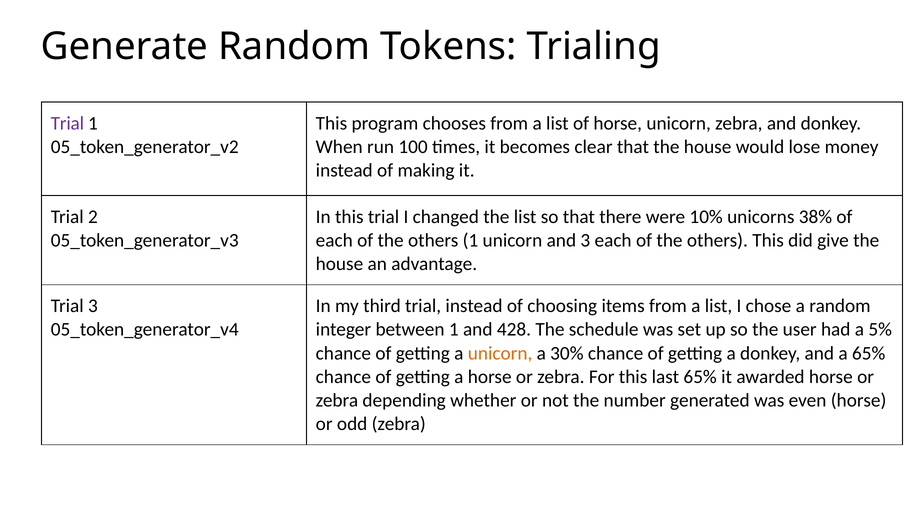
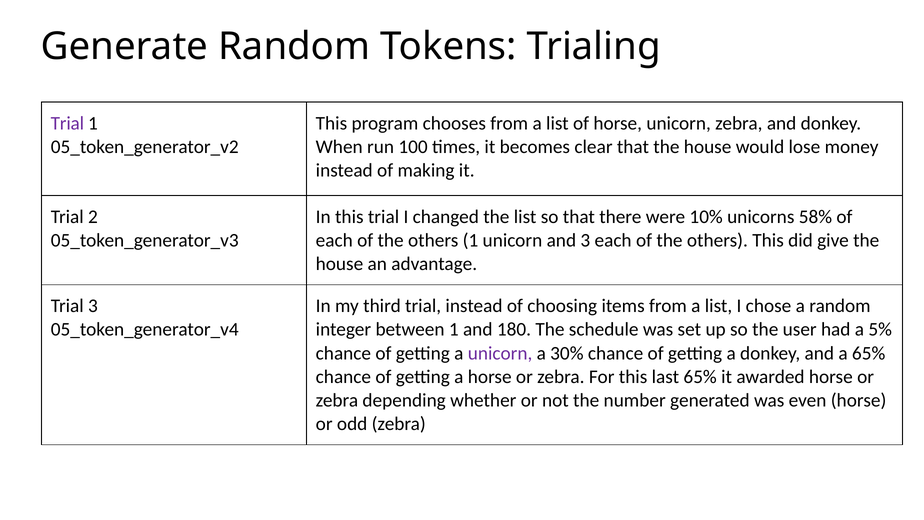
38%: 38% -> 58% (815, 217)
428: 428 -> 180 (514, 329)
unicorn colour: orange -> purple (500, 353)
